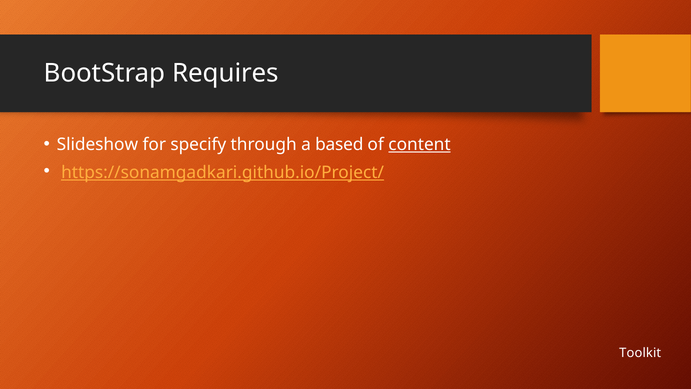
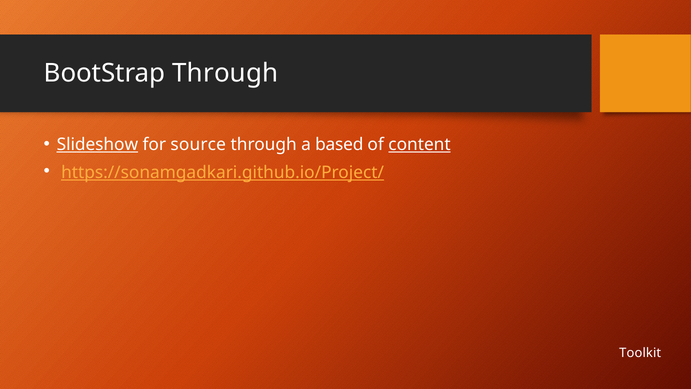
BootStrap Requires: Requires -> Through (225, 73)
Slideshow underline: none -> present (97, 144)
specify: specify -> source (198, 144)
